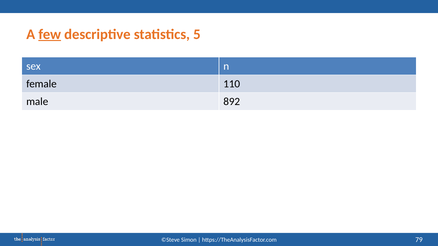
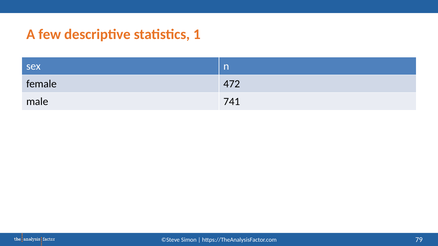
few underline: present -> none (50, 34)
5: 5 -> 1 (197, 34)
110: 110 -> 472 (232, 84)
892: 892 -> 741 (232, 102)
